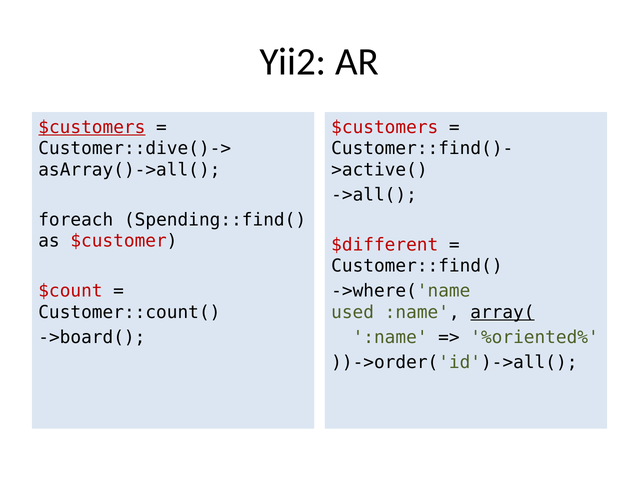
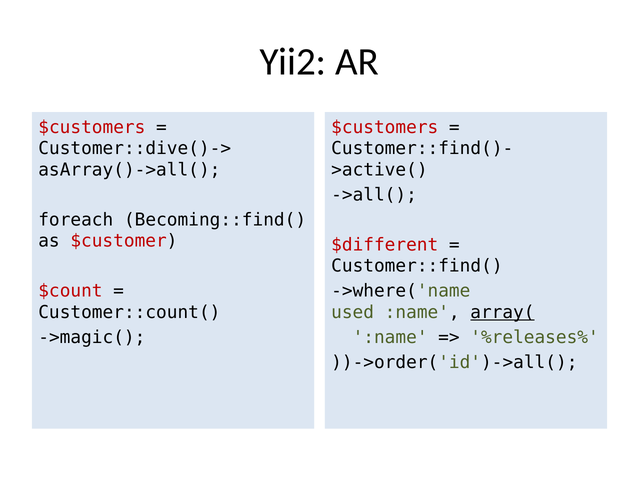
$customers underline: present -> none (92, 127)
Spending::find(: Spending::find( -> Becoming::find( (215, 219)
->board(: ->board( -> ->magic( (92, 337)
%oriented%: %oriented% -> %releases% (535, 337)
